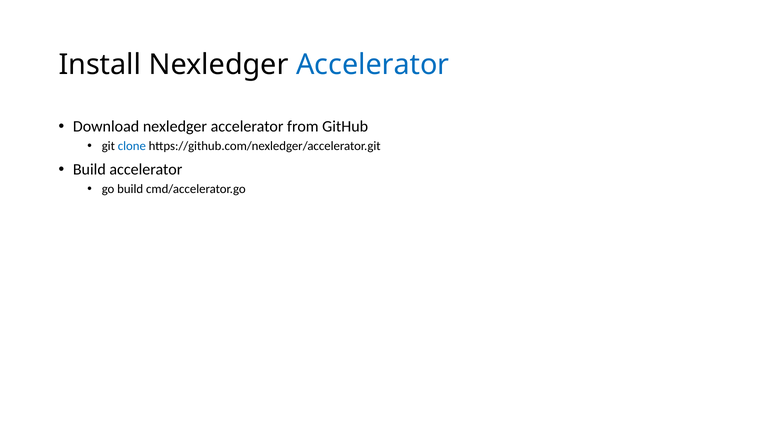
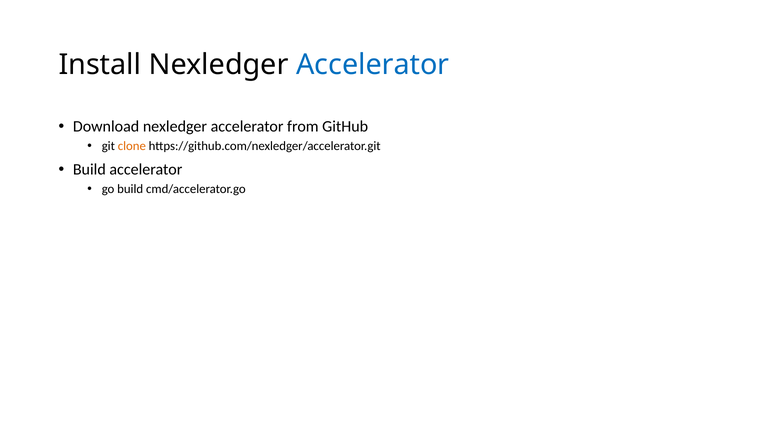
clone colour: blue -> orange (132, 146)
